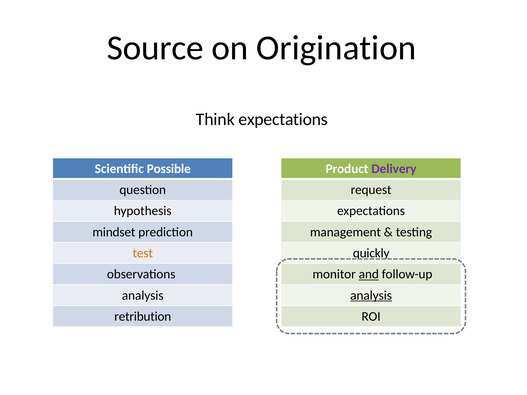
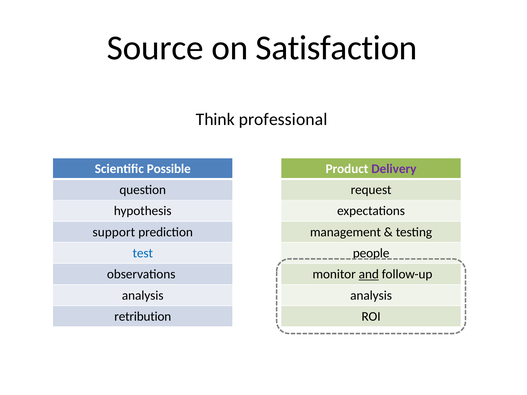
Origination: Origination -> Satisfaction (336, 48)
Think expectations: expectations -> professional (283, 120)
mindset: mindset -> support (114, 232)
test colour: orange -> blue (143, 253)
quickly: quickly -> people (371, 253)
analysis underline: present -> none (371, 296)
